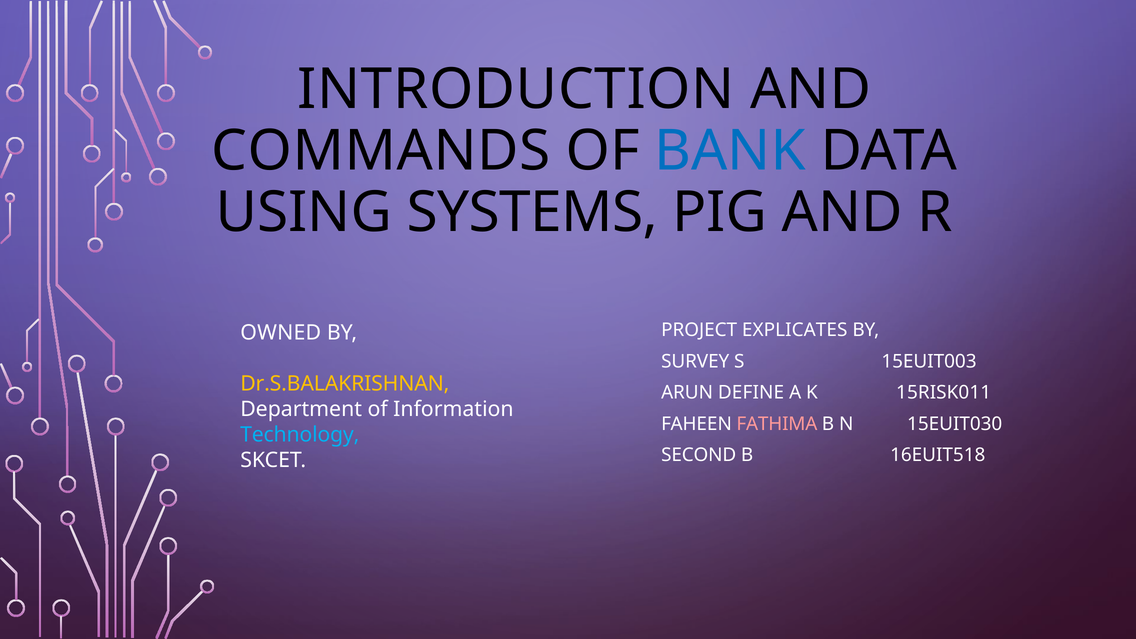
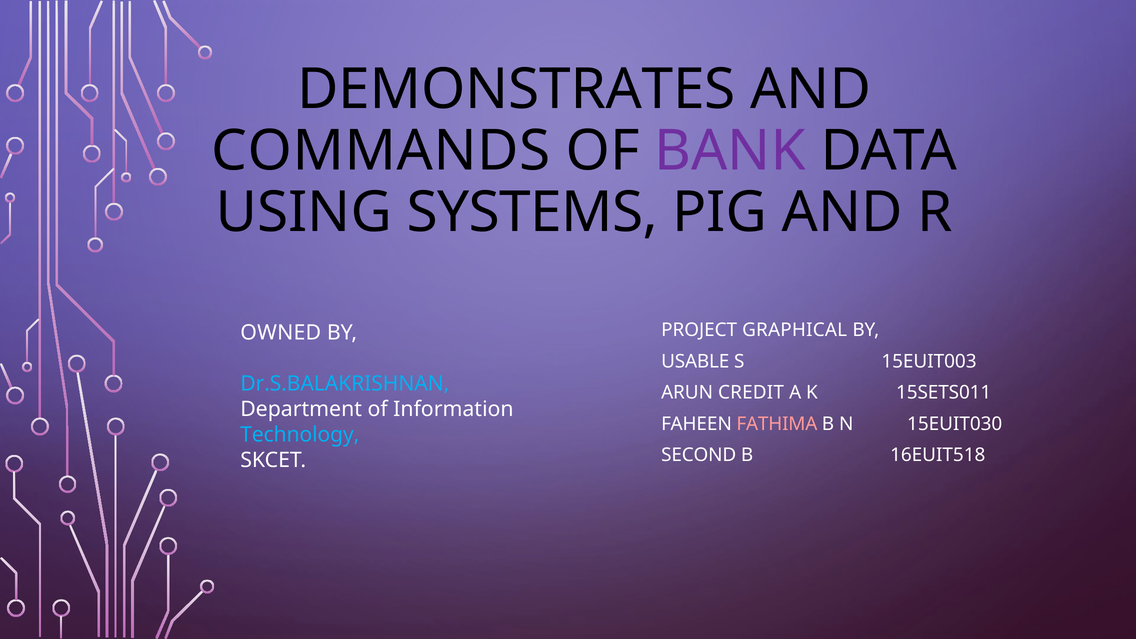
INTRODUCTION: INTRODUCTION -> DEMONSTRATES (516, 90)
BANK colour: blue -> purple (730, 151)
EXPLICATES: EXPLICATES -> GRAPHICAL (795, 330)
SURVEY: SURVEY -> USABLE (695, 361)
Dr.S.BALAKRISHNAN colour: yellow -> light blue (345, 384)
DEFINE: DEFINE -> CREDIT (751, 393)
15RISK011: 15RISK011 -> 15SETS011 (944, 393)
